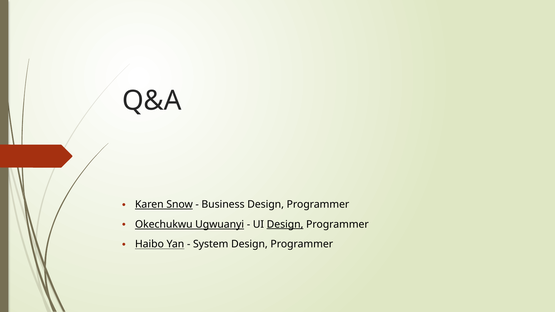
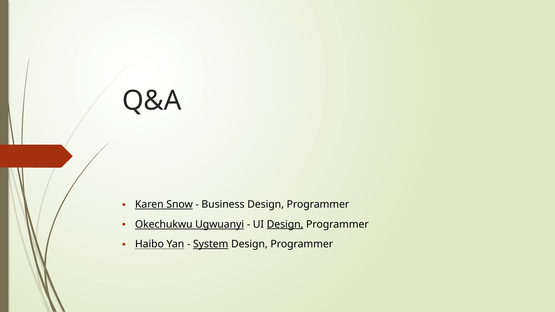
System underline: none -> present (211, 244)
